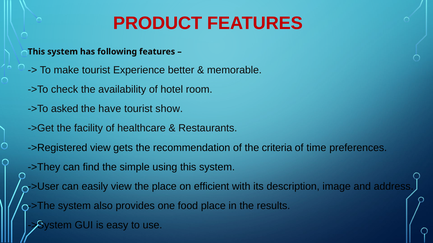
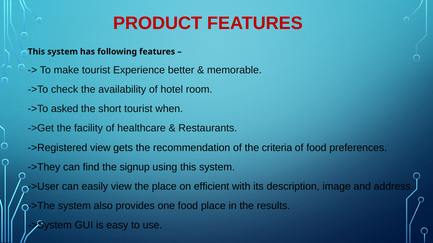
have: have -> short (110, 109)
show: show -> when (169, 109)
of time: time -> food (316, 148)
simple: simple -> signup (135, 167)
